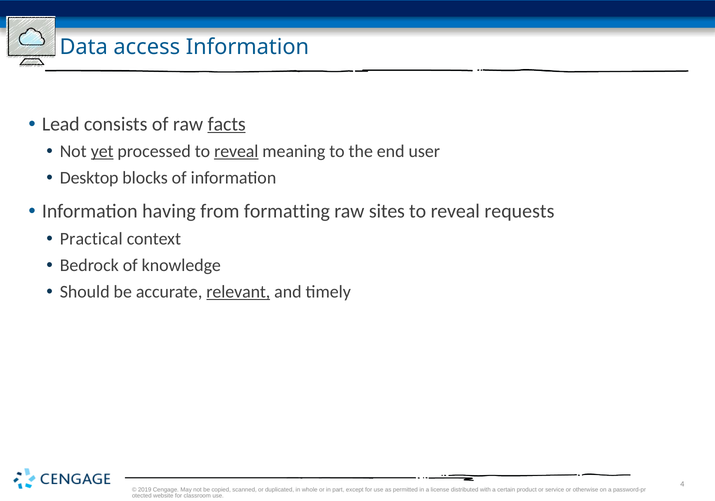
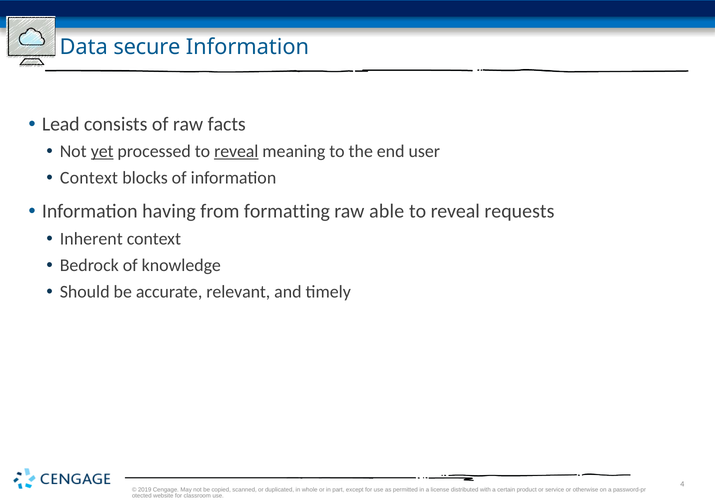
access: access -> secure (147, 47)
facts underline: present -> none (227, 124)
Desktop: Desktop -> Context (89, 178)
sites: sites -> able (387, 211)
Practical: Practical -> Inherent (91, 239)
relevant underline: present -> none (238, 291)
